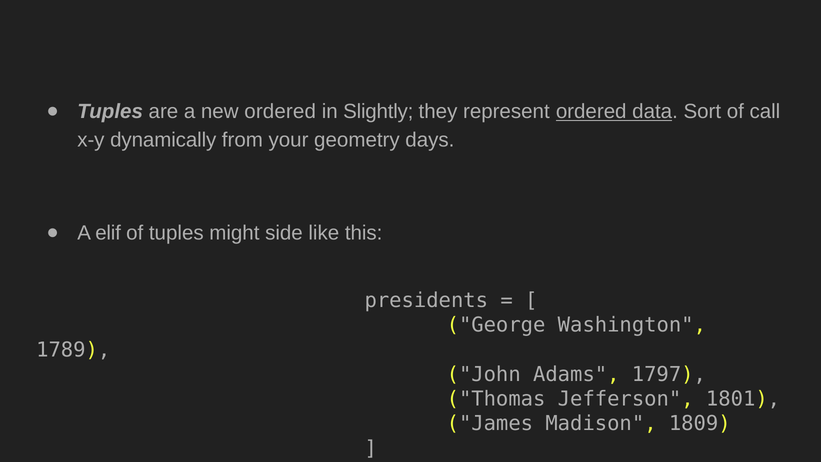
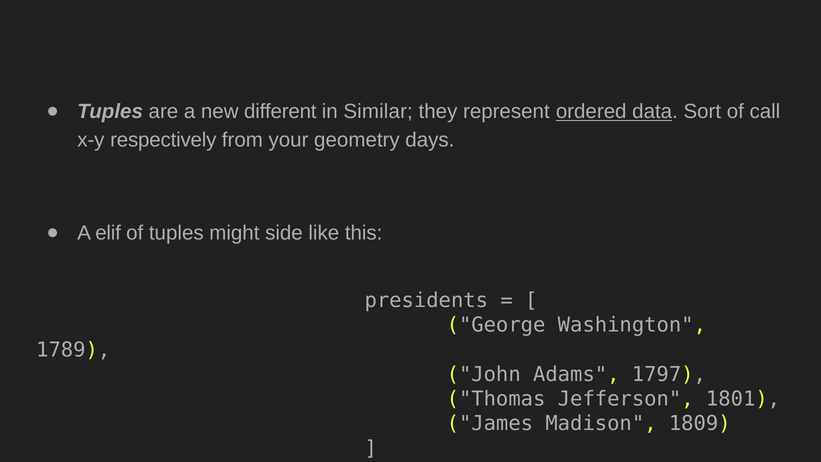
new ordered: ordered -> different (280, 111)
Slightly: Slightly -> Similar (378, 111)
dynamically: dynamically -> respectively (163, 140)
